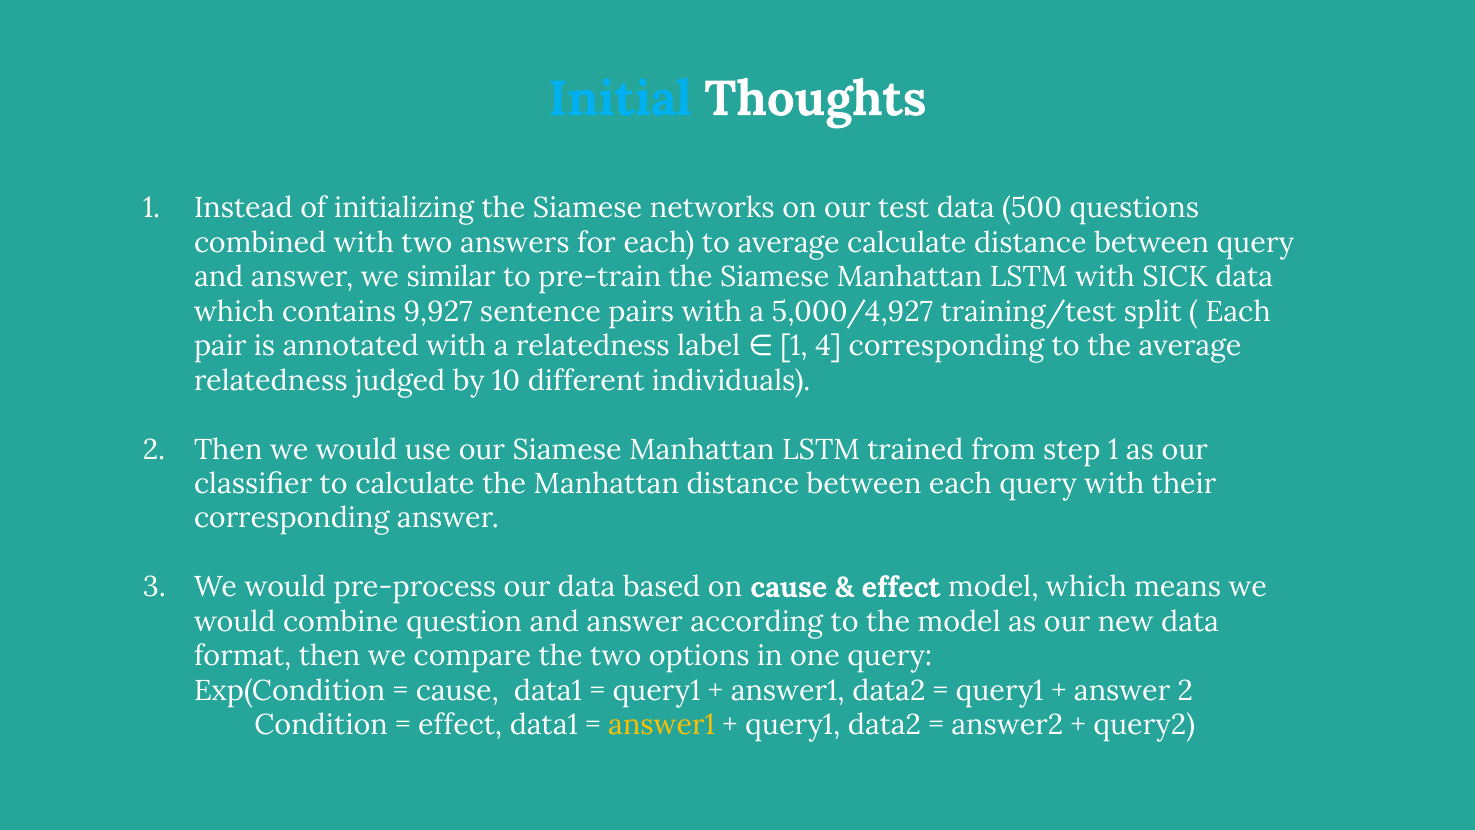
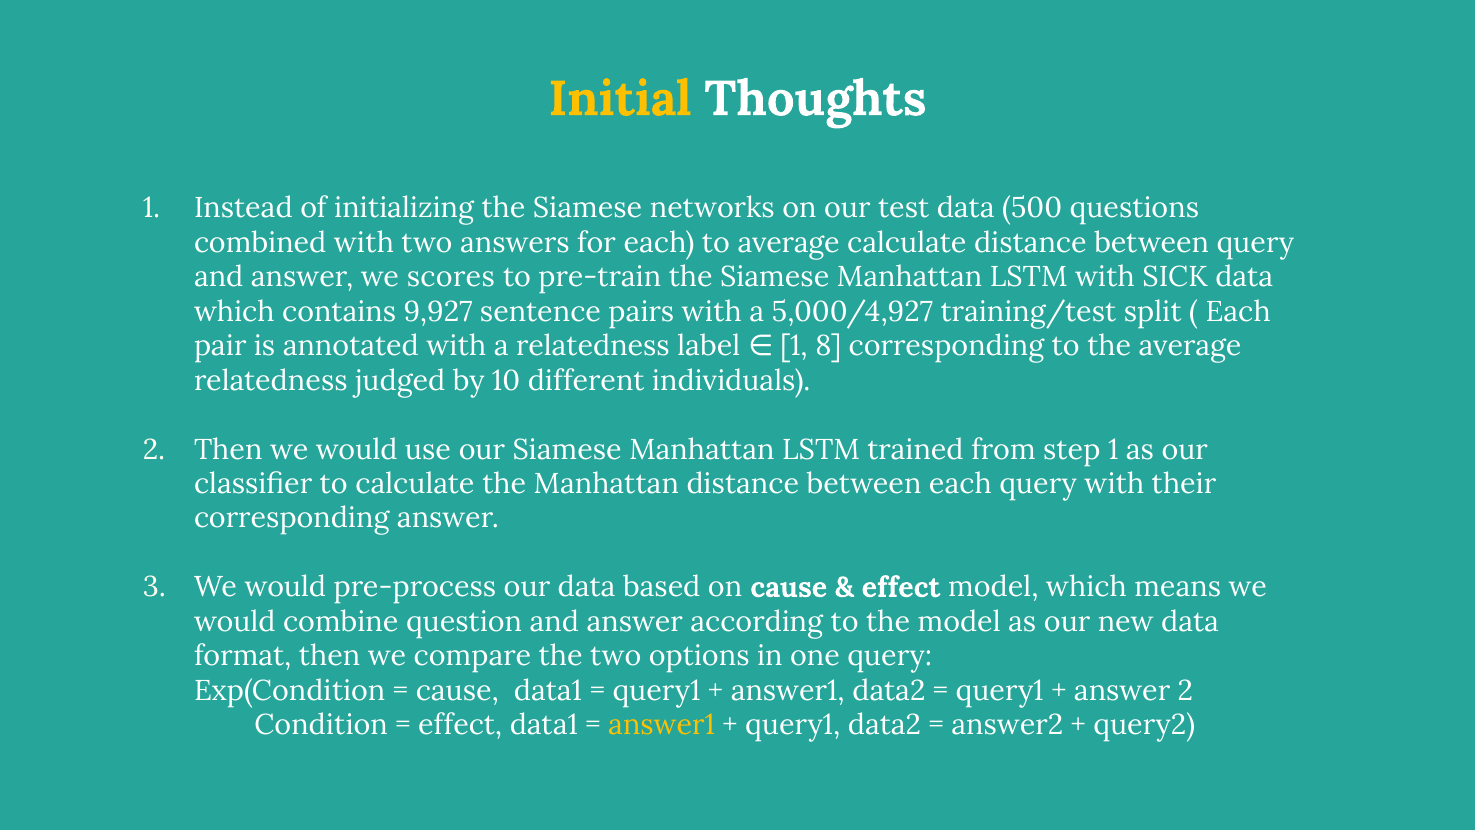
Initial colour: light blue -> yellow (620, 99)
similar: similar -> scores (451, 277)
4: 4 -> 8 (828, 346)
